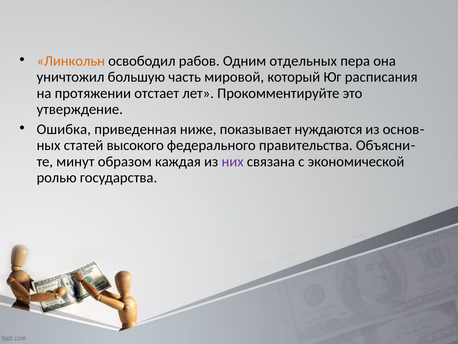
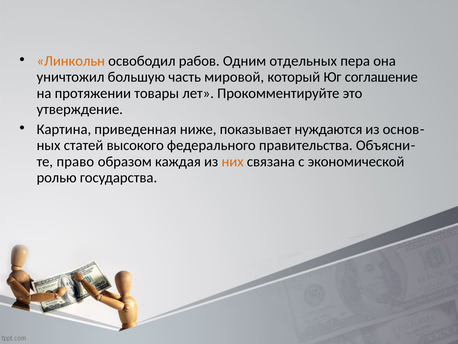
расписания: расписания -> соглашение (381, 77)
отстает: отстает -> товары (157, 93)
Ошибка: Ошибка -> Картина (64, 129)
минут: минут -> право (75, 161)
них colour: purple -> orange (233, 161)
